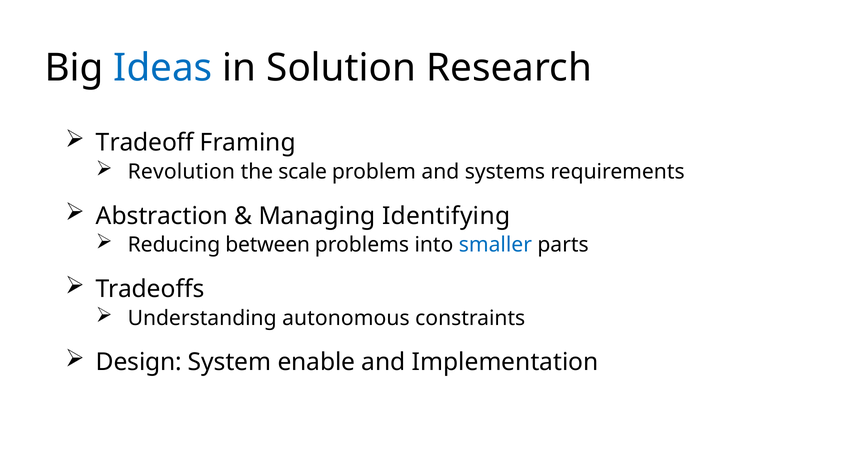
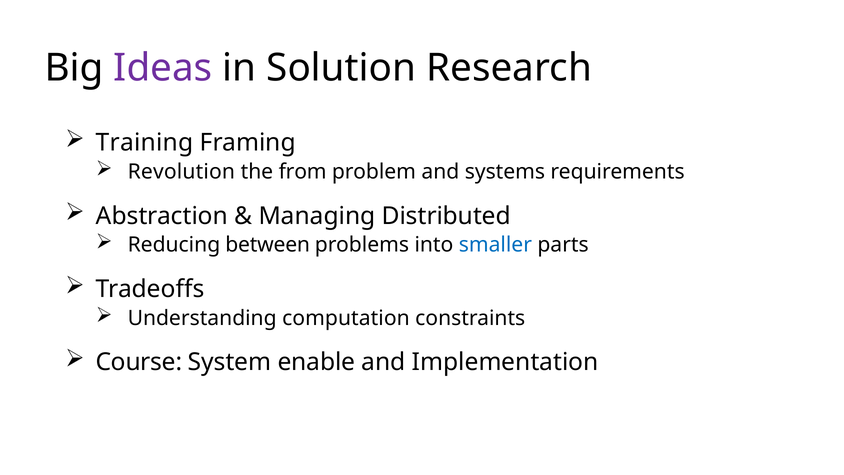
Ideas colour: blue -> purple (163, 68)
Tradeoff: Tradeoff -> Training (145, 143)
scale: scale -> from (303, 172)
Identifying: Identifying -> Distributed (446, 216)
autonomous: autonomous -> computation (346, 318)
Design: Design -> Course (139, 362)
